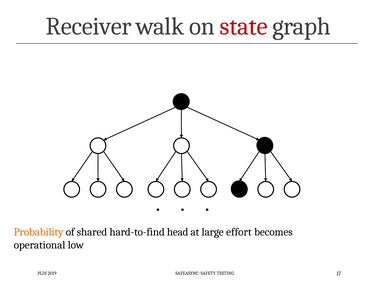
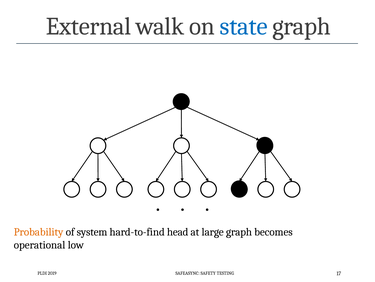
Receiver: Receiver -> External (89, 26)
state colour: red -> blue (244, 26)
shared: shared -> system (92, 231)
large effort: effort -> graph (239, 231)
